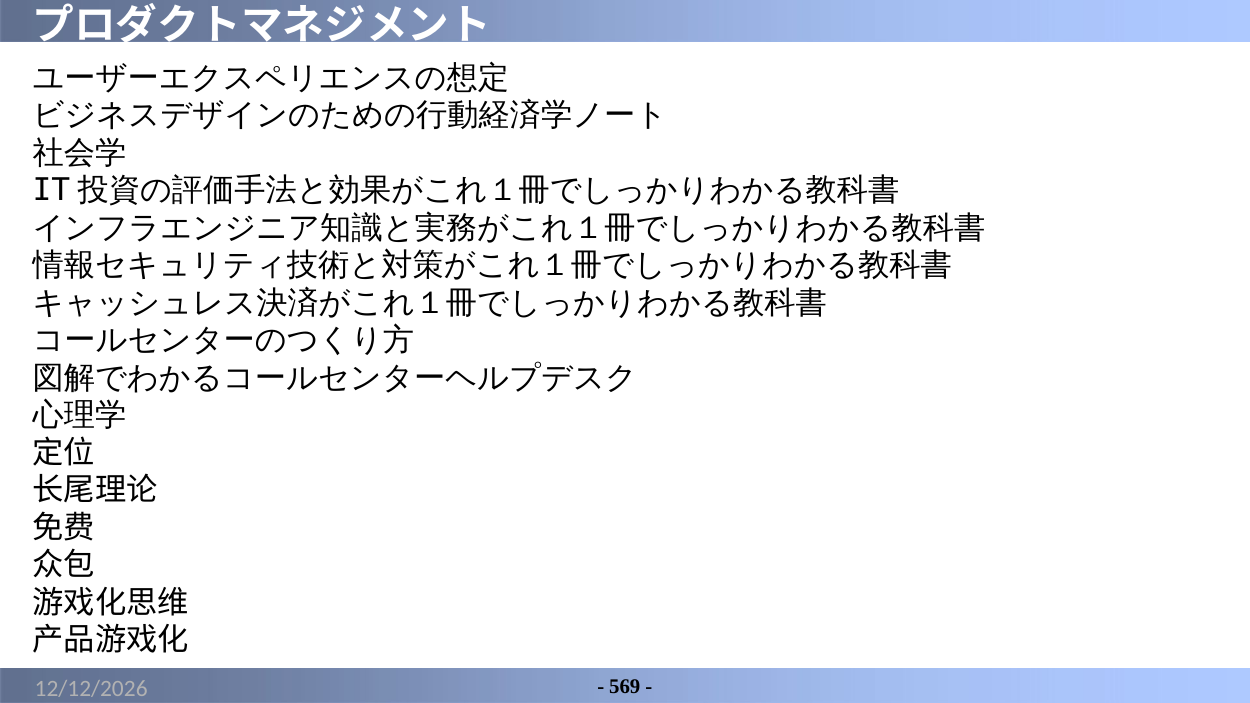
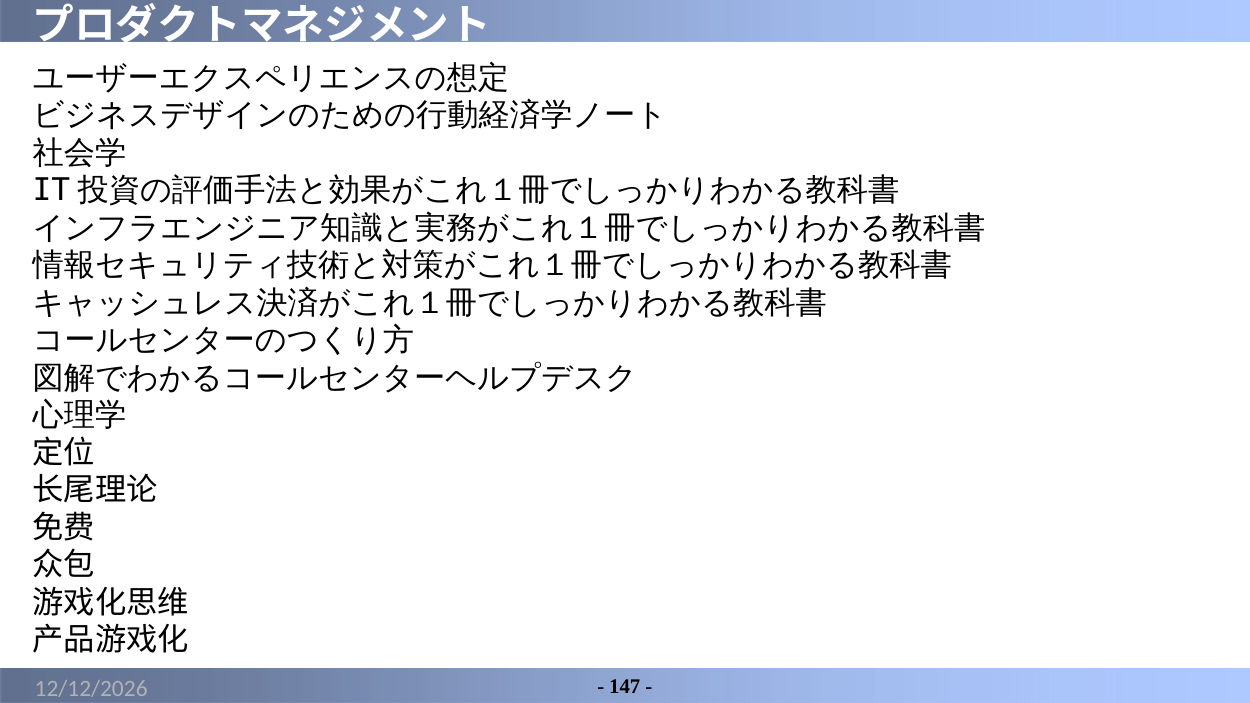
569: 569 -> 147 (625, 687)
